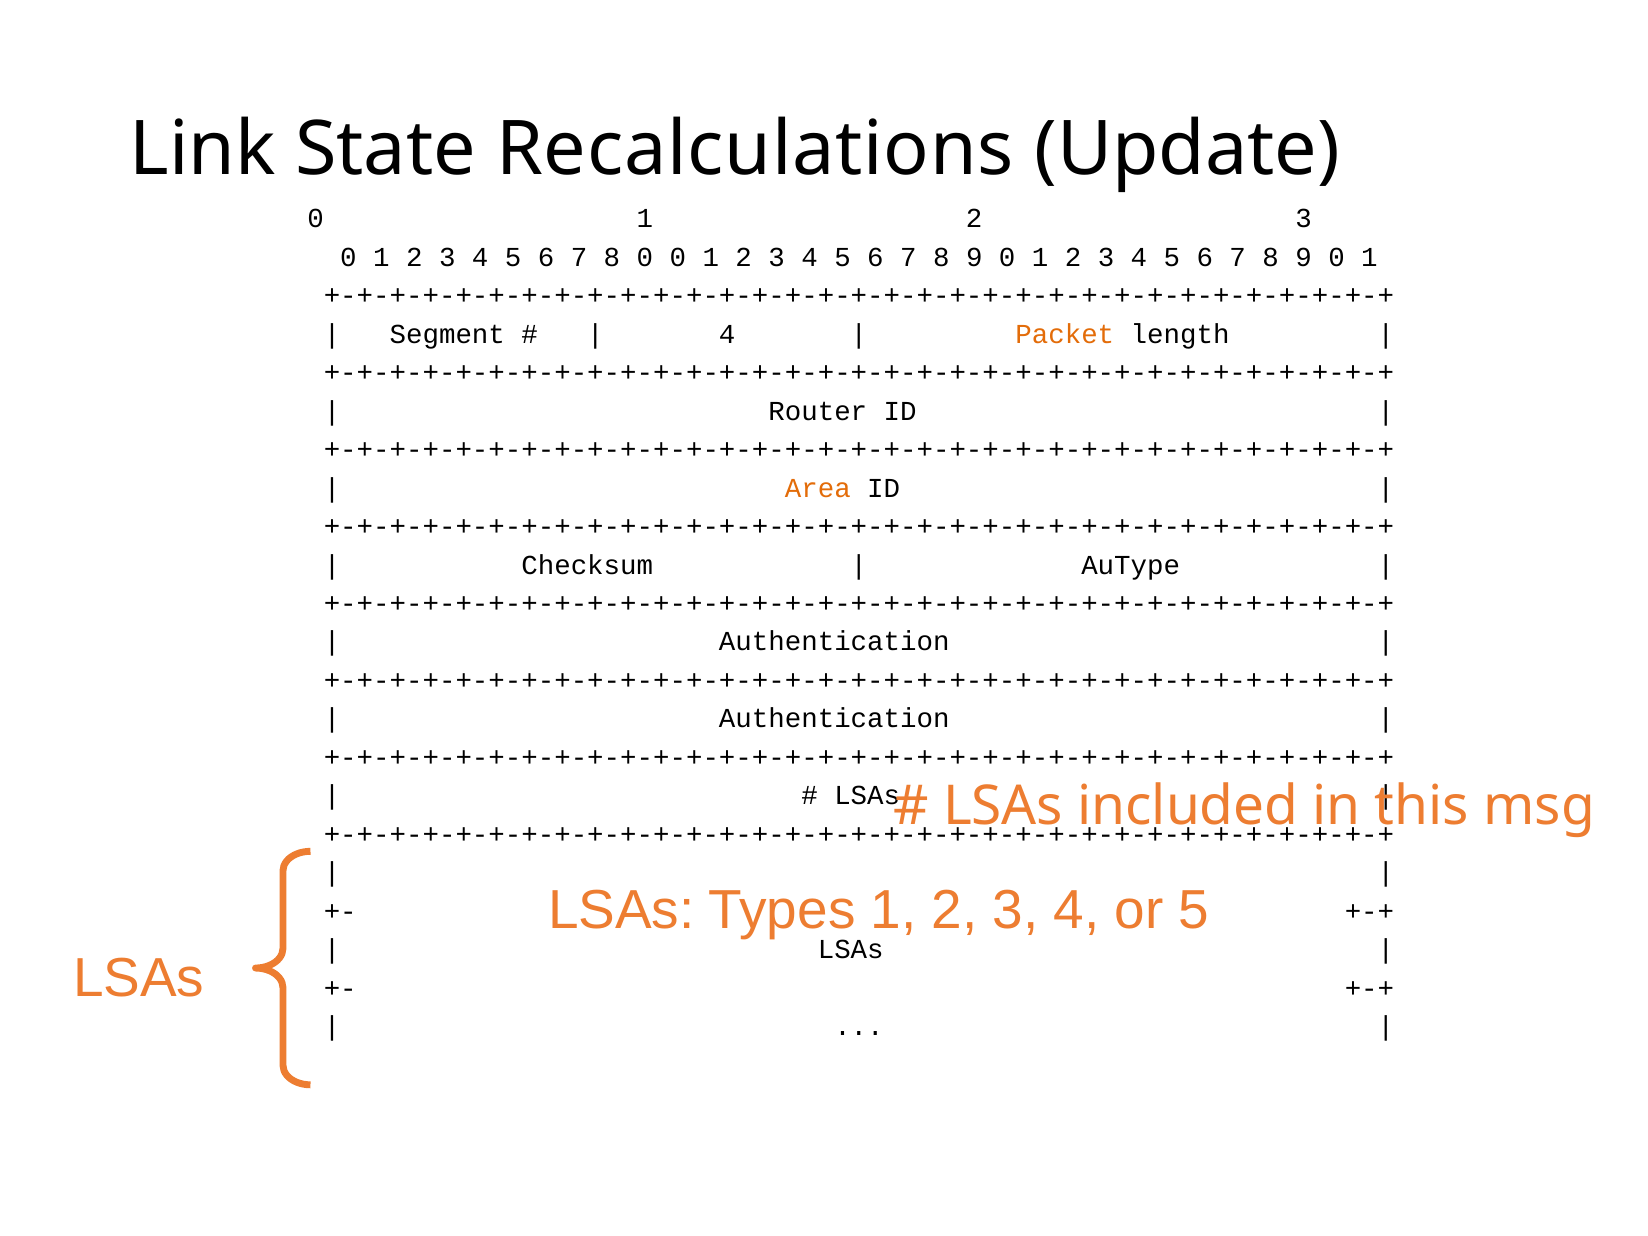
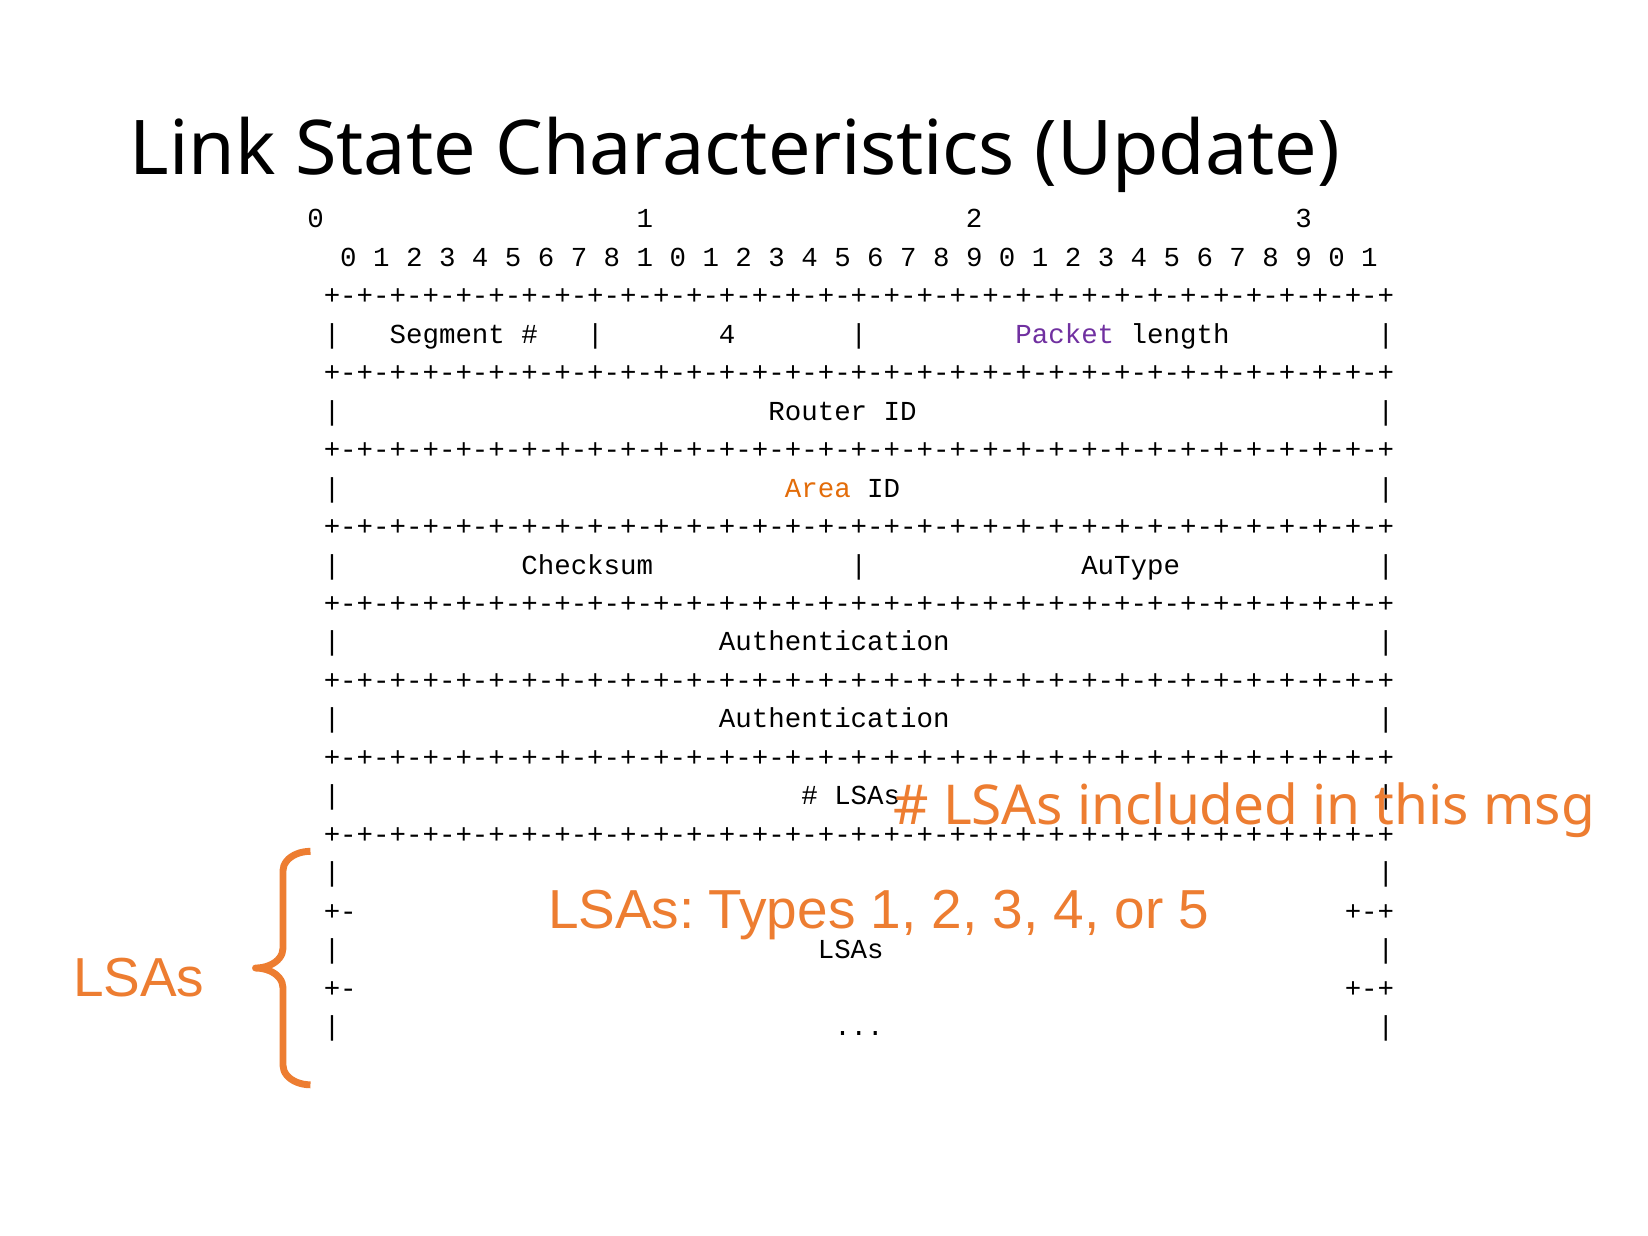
Recalculations: Recalculations -> Characteristics (755, 149)
8 0: 0 -> 1 (645, 257)
Packet colour: orange -> purple (1065, 334)
